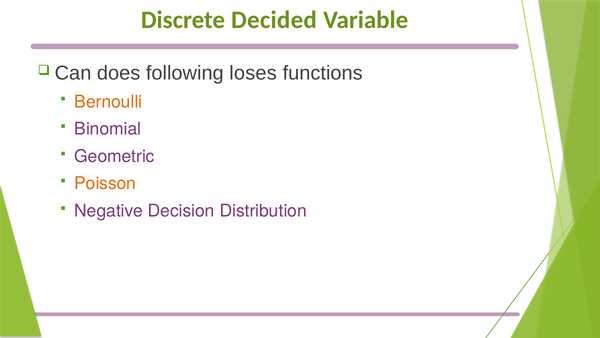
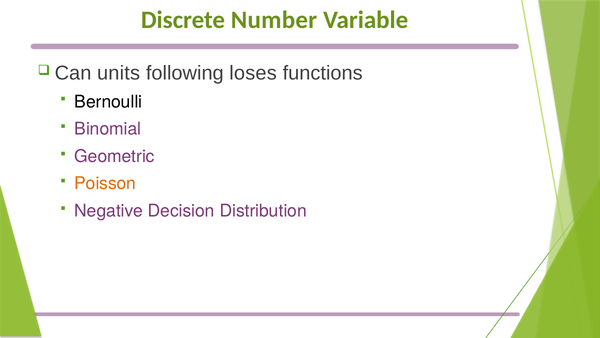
Decided: Decided -> Number (274, 20)
does: does -> units (119, 73)
Bernoulli colour: orange -> black (108, 102)
